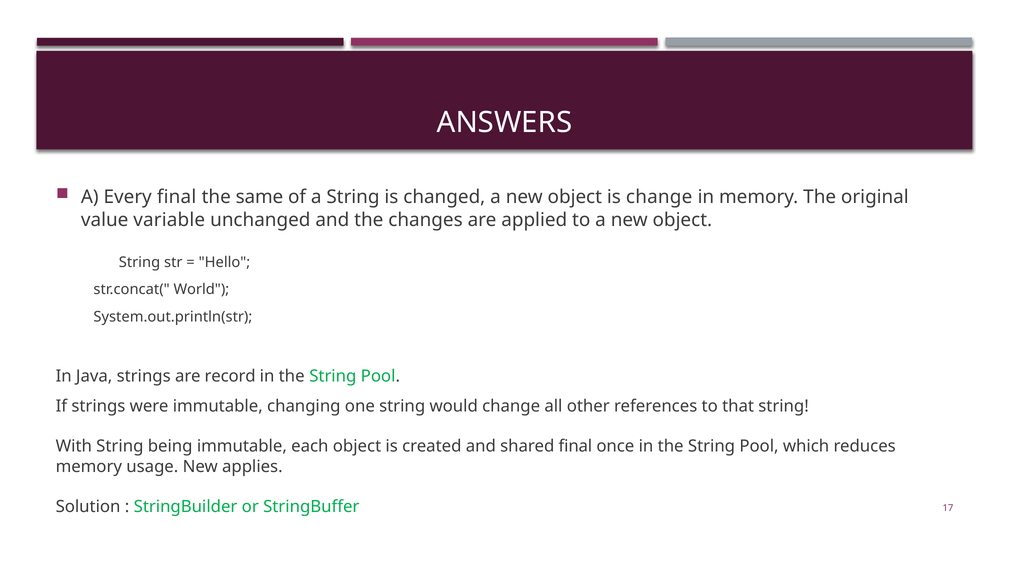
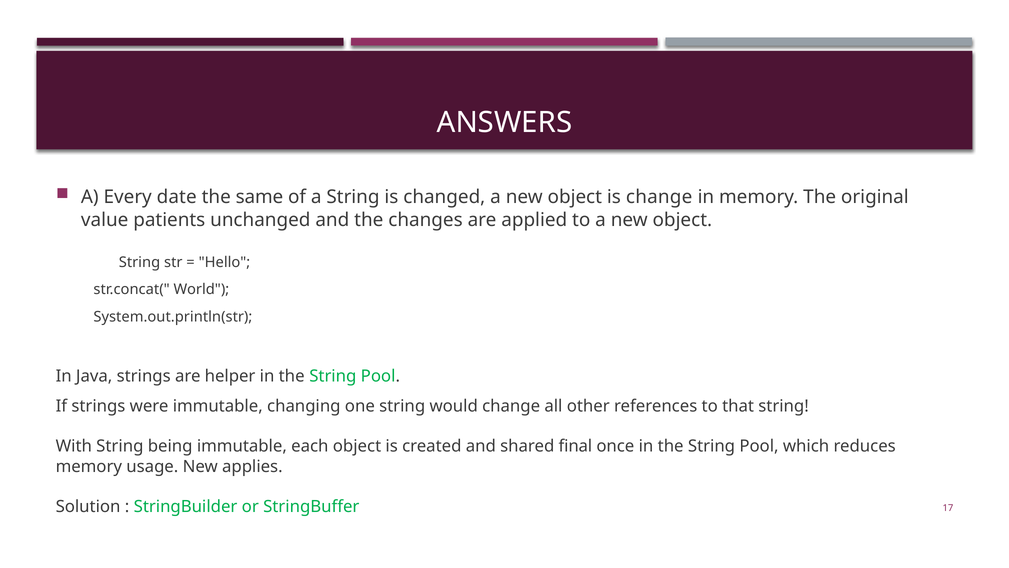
Every final: final -> date (177, 197)
variable: variable -> patients (169, 220)
record: record -> helper (230, 376)
